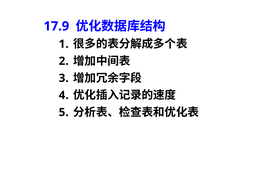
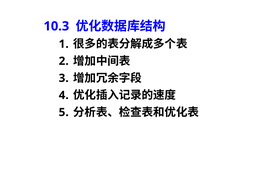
17.9: 17.9 -> 10.3 (56, 26)
